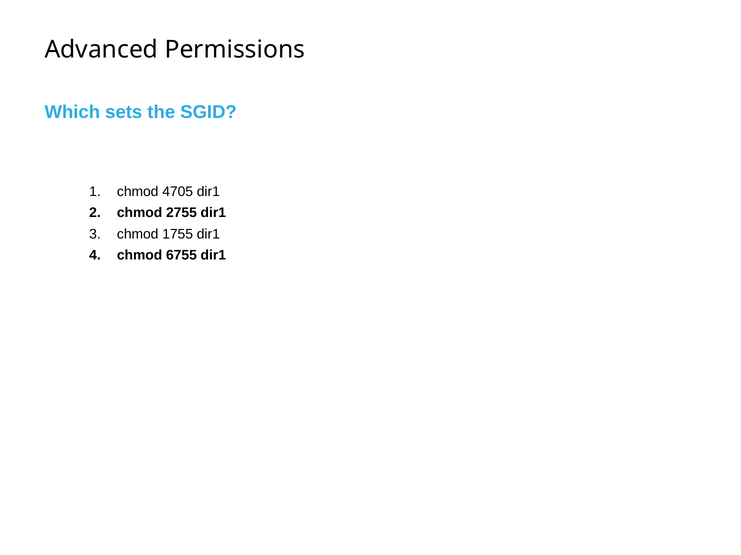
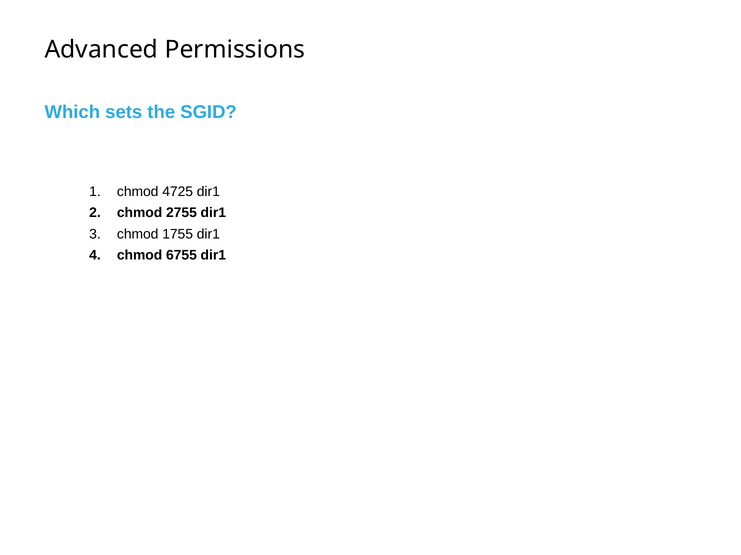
4705: 4705 -> 4725 (178, 192)
